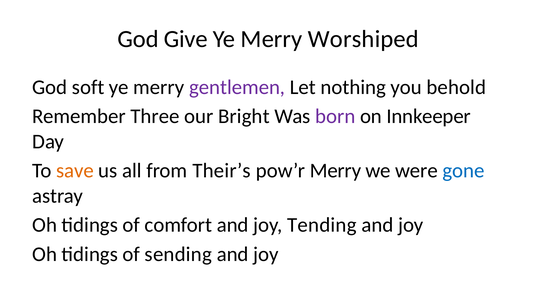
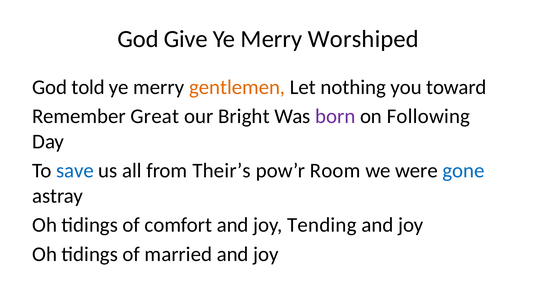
soft: soft -> told (88, 87)
gentlemen colour: purple -> orange (237, 87)
behold: behold -> toward (456, 87)
Three: Three -> Great (155, 116)
Innkeeper: Innkeeper -> Following (428, 116)
save colour: orange -> blue (75, 171)
pow’r Merry: Merry -> Room (335, 171)
sending: sending -> married (178, 254)
